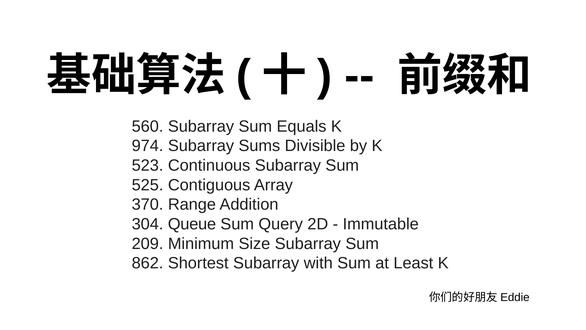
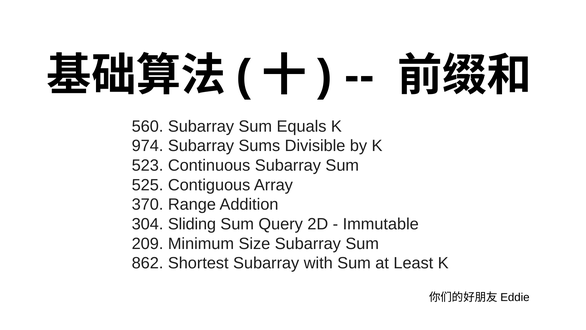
Queue: Queue -> Sliding (192, 224)
